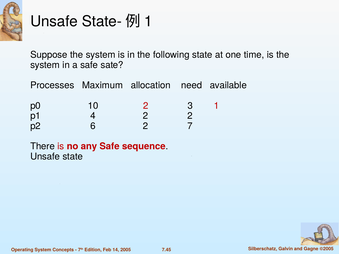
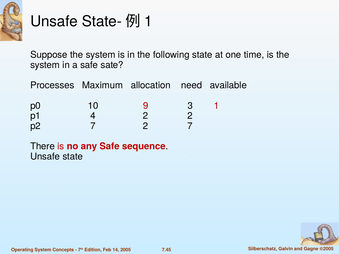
10 2: 2 -> 9 (146, 106)
p2 6: 6 -> 7 (93, 126)
